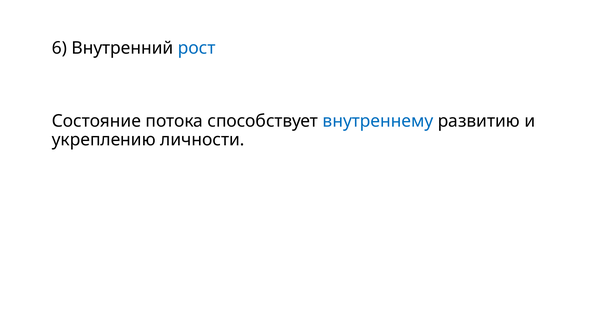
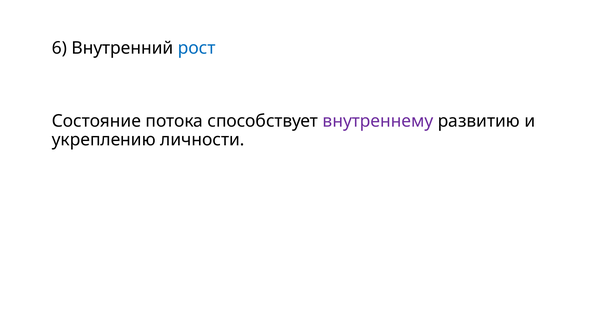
внутреннему colour: blue -> purple (378, 121)
